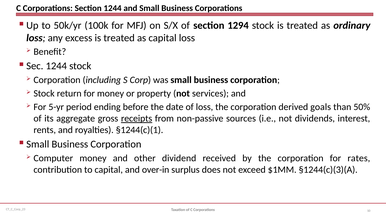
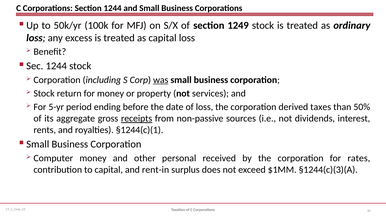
1294: 1294 -> 1249 (238, 25)
was underline: none -> present (161, 80)
goals: goals -> taxes (321, 107)
dividend: dividend -> personal (179, 158)
over-in: over-in -> rent-in (156, 170)
